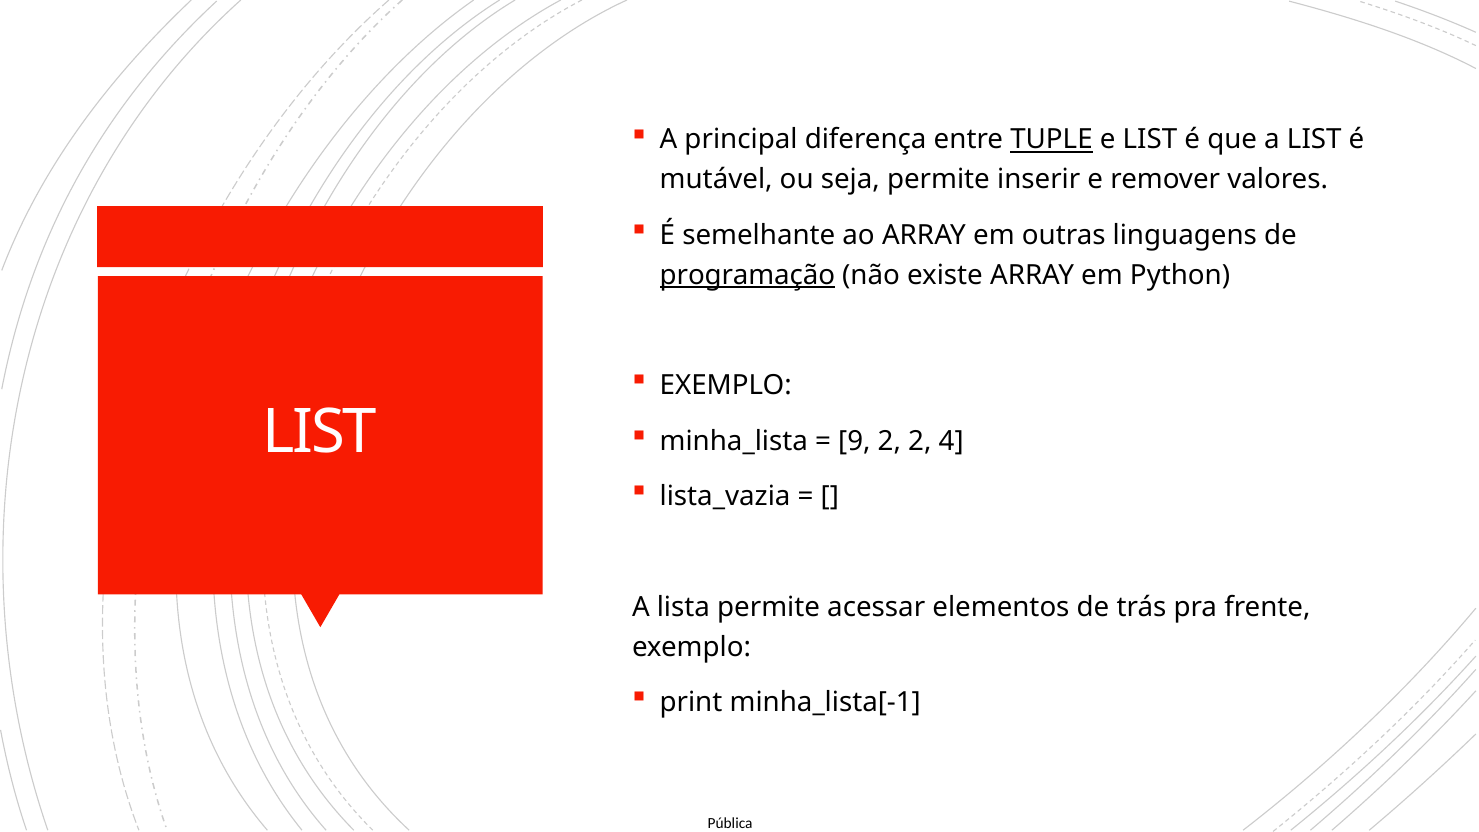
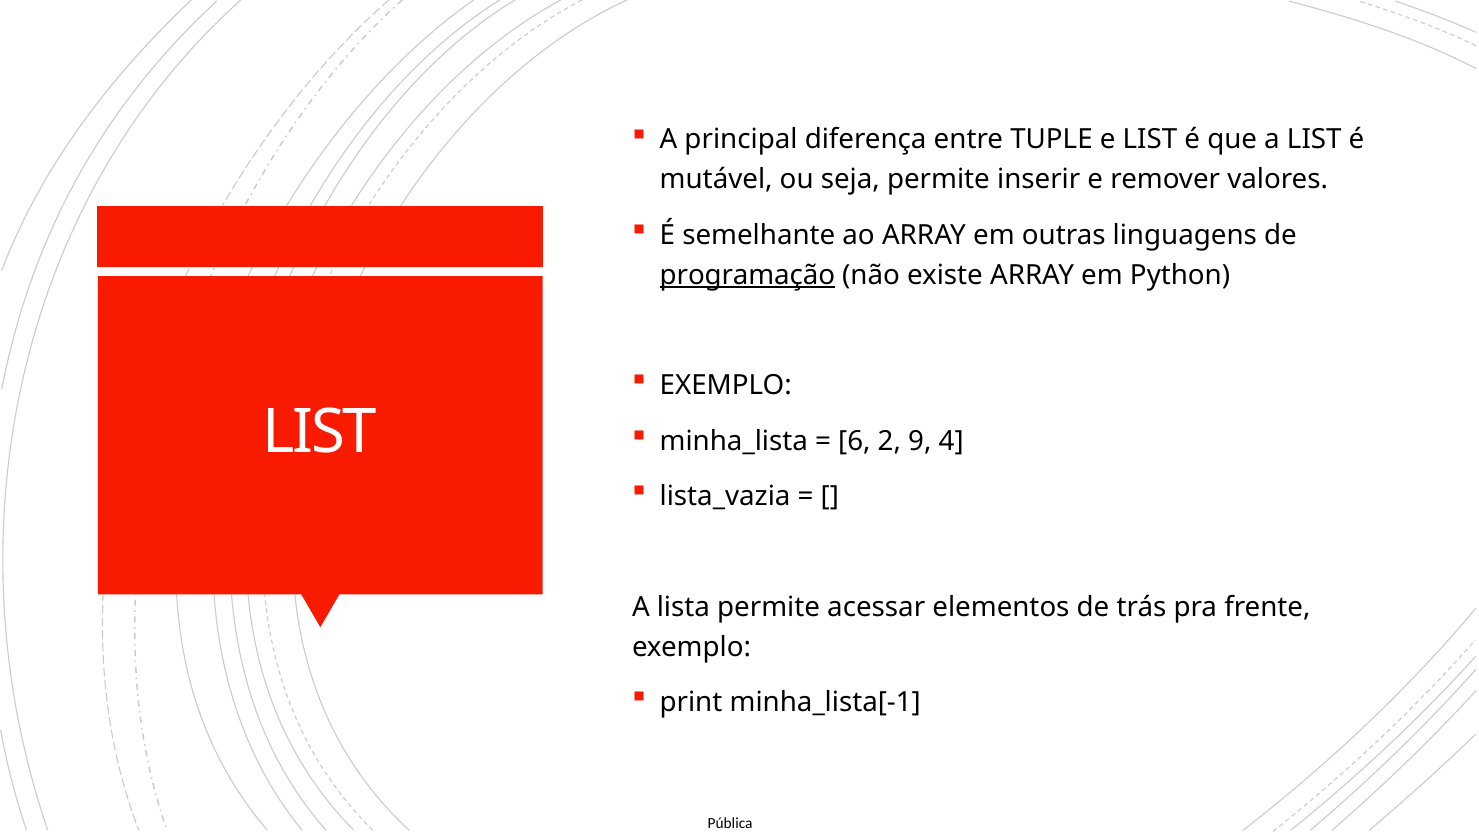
TUPLE underline: present -> none (1051, 140)
9: 9 -> 6 (854, 441)
2 2: 2 -> 9 (920, 441)
